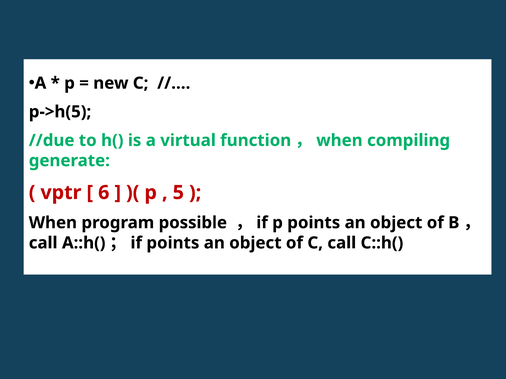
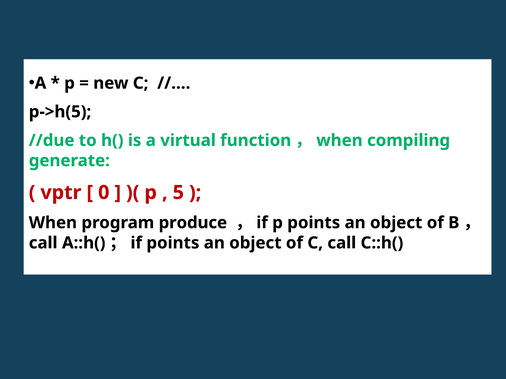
6: 6 -> 0 (104, 193)
possible: possible -> produce (193, 223)
